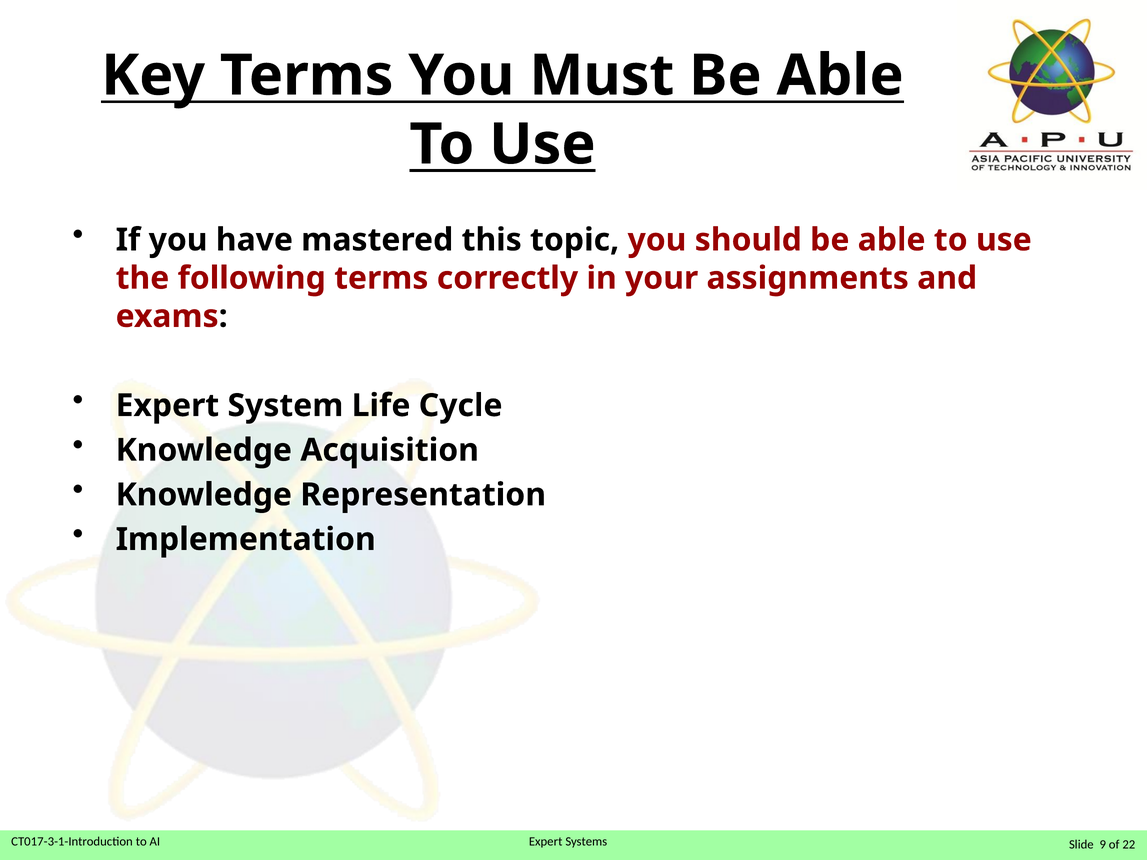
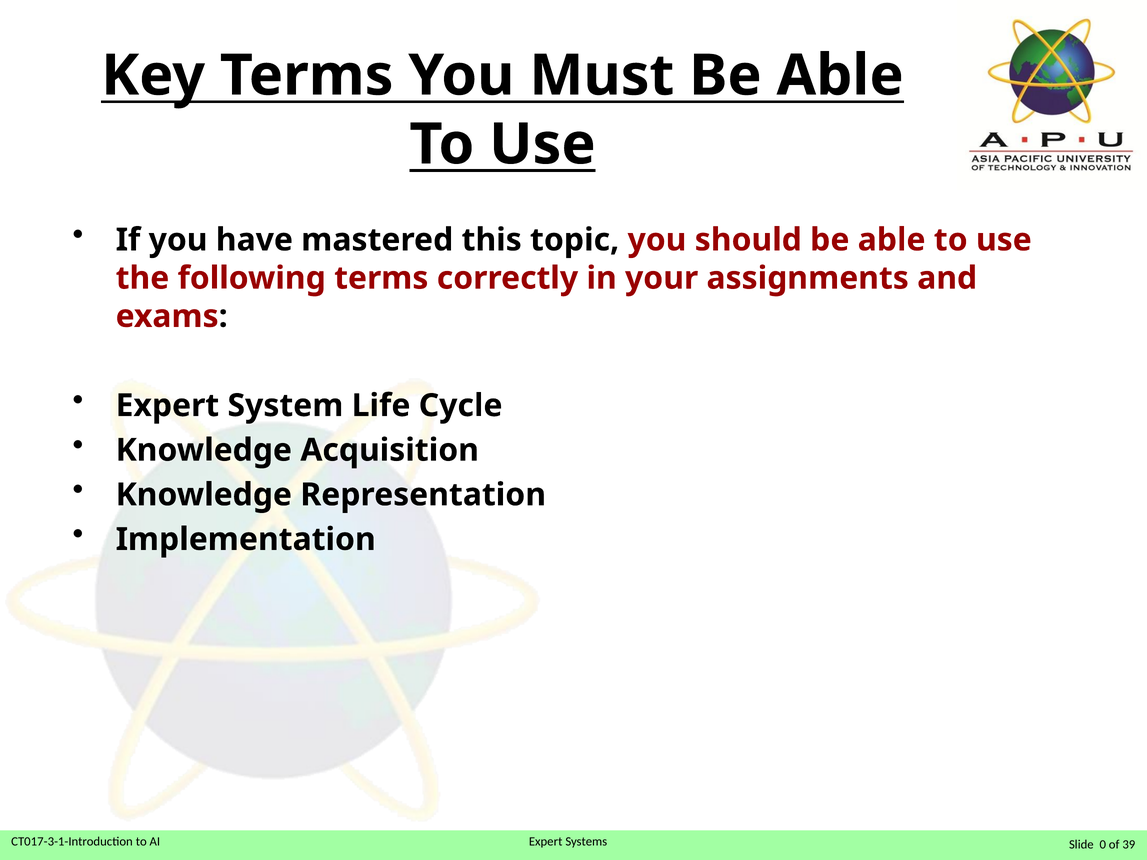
9: 9 -> 0 (1103, 845)
22: 22 -> 39 (1129, 845)
